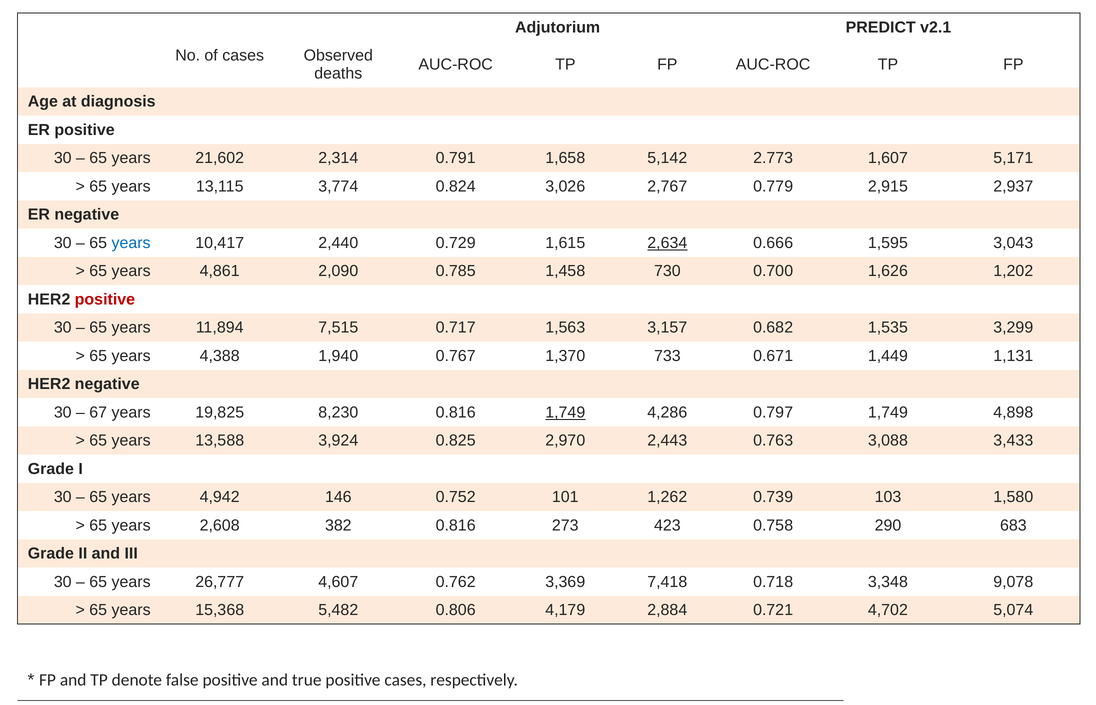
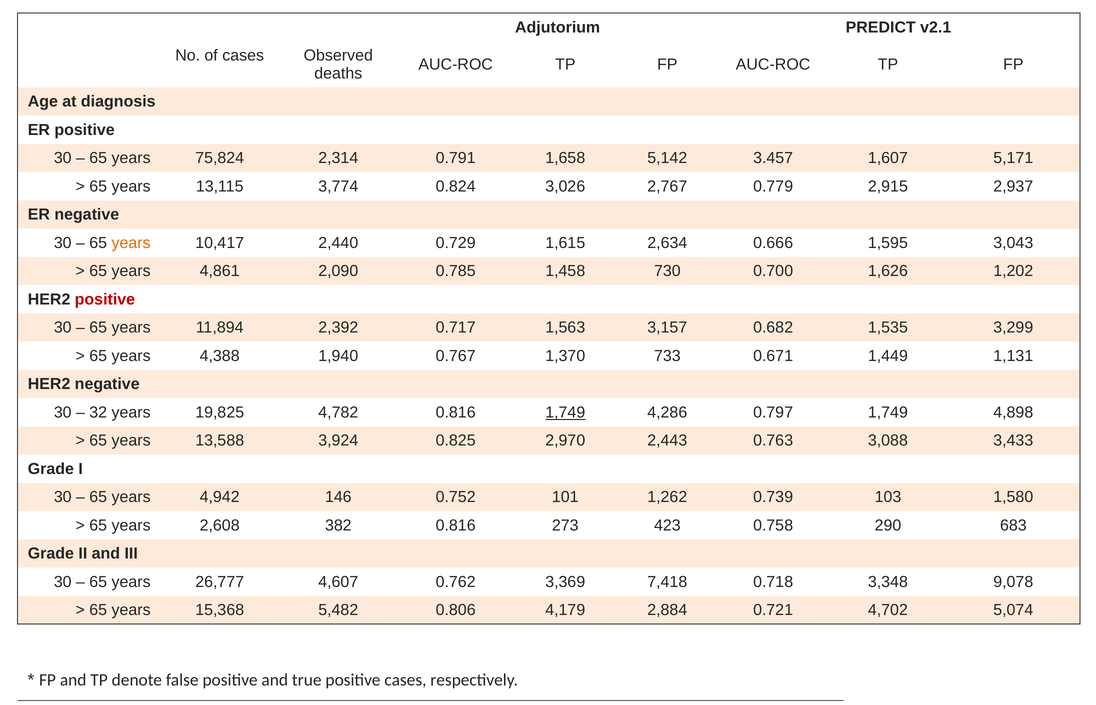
21,602: 21,602 -> 75,824 (220, 158)
2.773: 2.773 -> 3.457 (773, 158)
years colour: blue -> orange (131, 243)
2,634 underline: present -> none (667, 243)
7,515: 7,515 -> 2,392 (338, 328)
67: 67 -> 32 (98, 412)
8,230: 8,230 -> 4,782 (338, 412)
